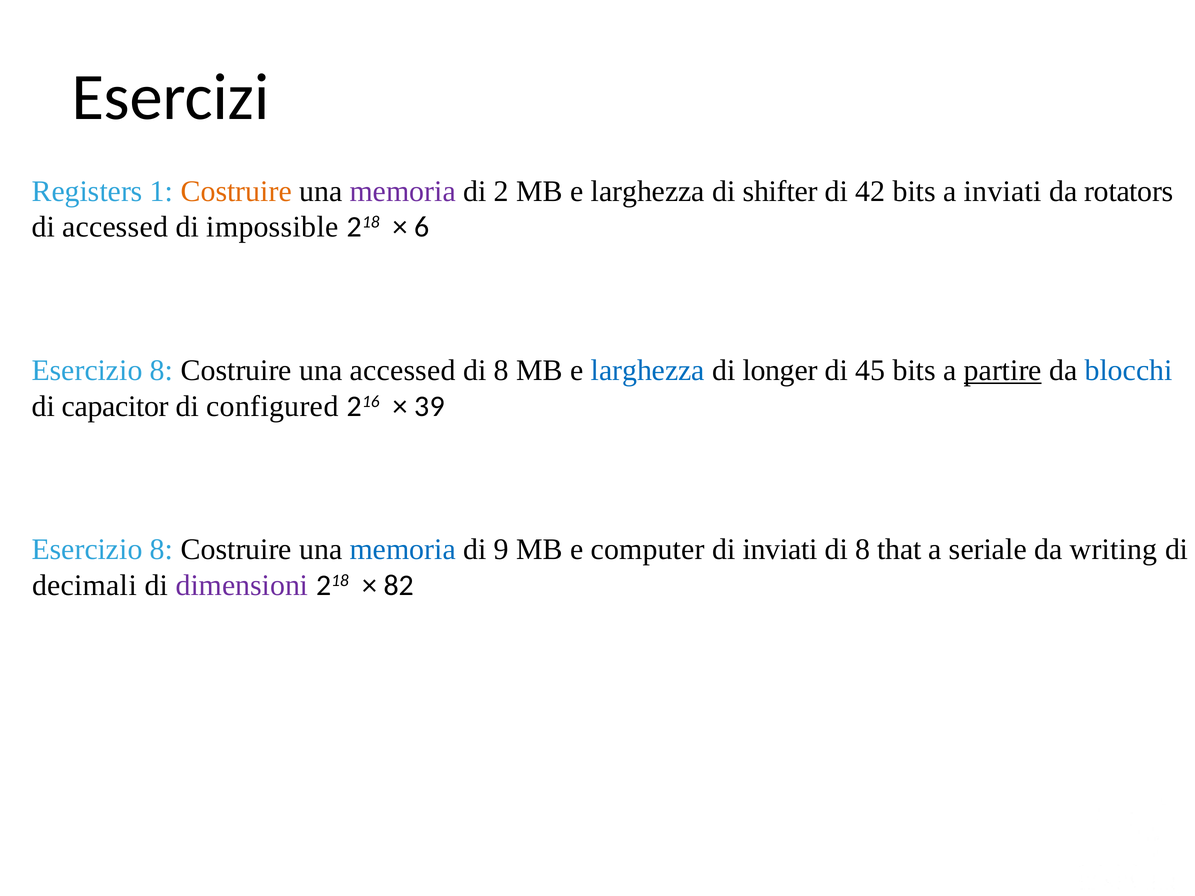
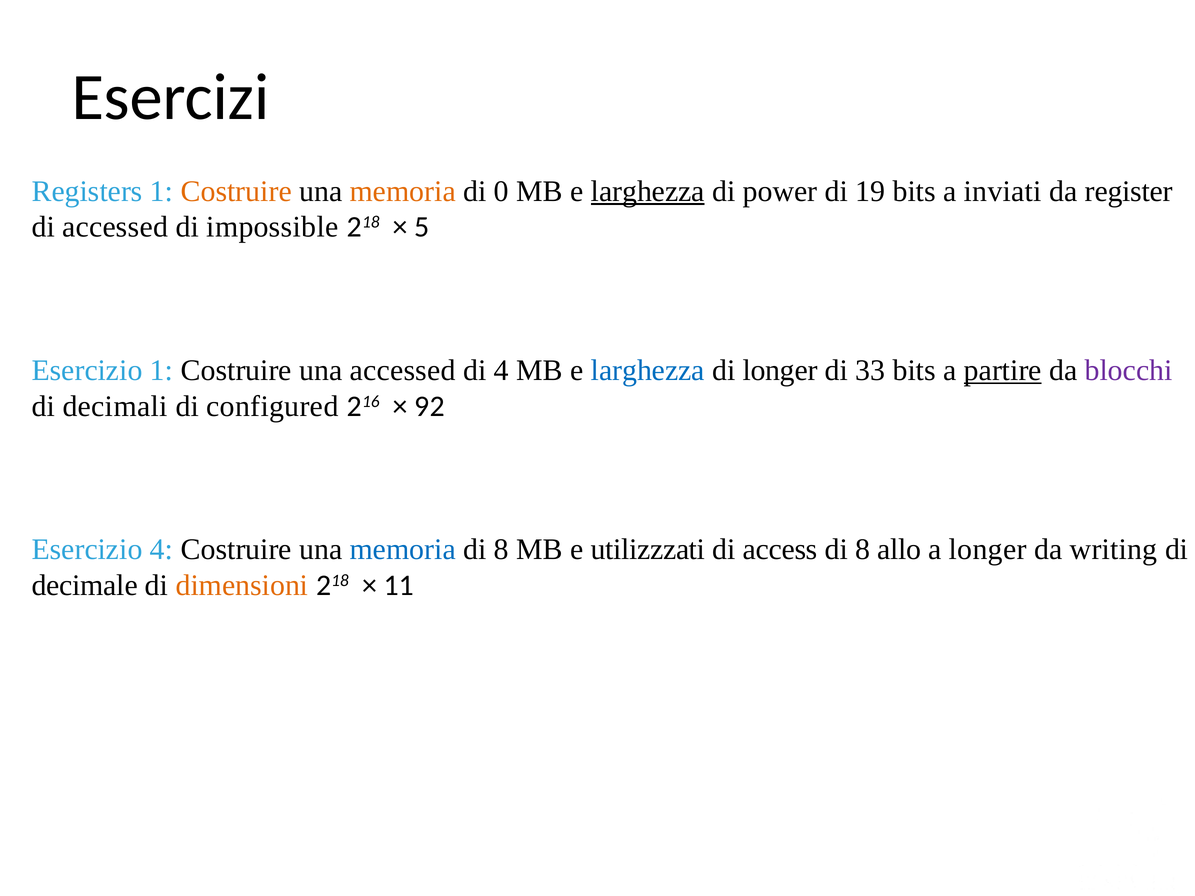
memoria colour: purple -> orange (403, 191)
2: 2 -> 0 (501, 191)
larghezza underline: none -> present (648, 191)
shifter: shifter -> power (780, 191)
42: 42 -> 19 (870, 191)
rotators: rotators -> register (1129, 191)
6: 6 -> 5 (422, 227)
8: 8 -> 1 (162, 370)
8: 8 -> 4 (501, 370)
45: 45 -> 33 (870, 370)
blocchi colour: blue -> purple (1129, 370)
capacitor: capacitor -> decimali (115, 406)
39: 39 -> 92 (430, 406)
8: 8 -> 4 (162, 550)
9: 9 -> 8 (501, 550)
e computer: computer -> utilizzzati (648, 550)
di inviati: inviati -> access (780, 550)
that: that -> allo (899, 550)
a seriale: seriale -> longer (988, 550)
decimali: decimali -> decimale (85, 586)
dimensioni colour: purple -> orange (242, 586)
82: 82 -> 11 (399, 586)
